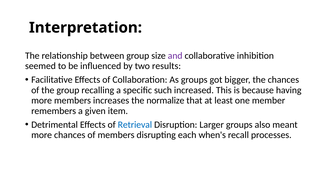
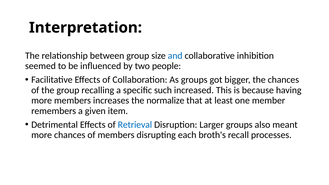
and colour: purple -> blue (175, 56)
results: results -> people (167, 66)
when's: when's -> broth's (212, 135)
